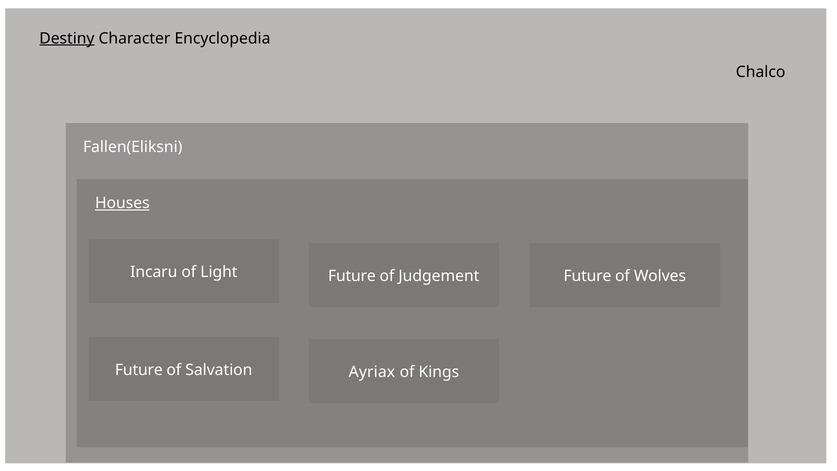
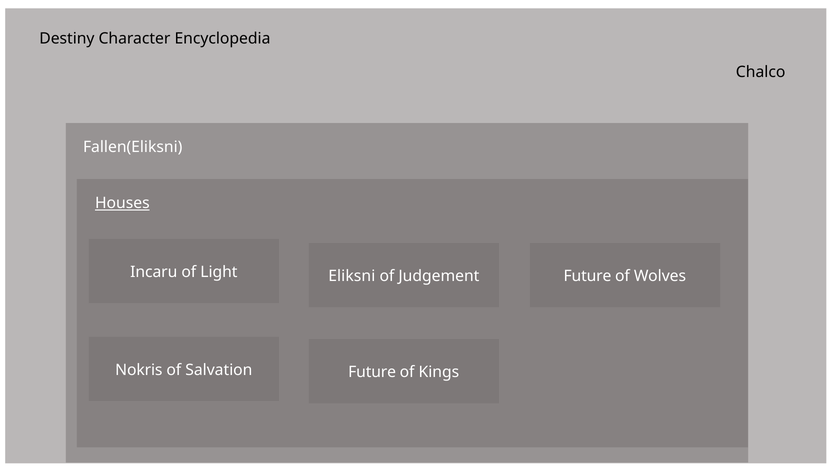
Destiny underline: present -> none (67, 38)
Future: Future -> Eliksni (352, 276)
Future: Future -> Nokris (139, 370)
Ayriax: Ayriax -> Future (372, 372)
